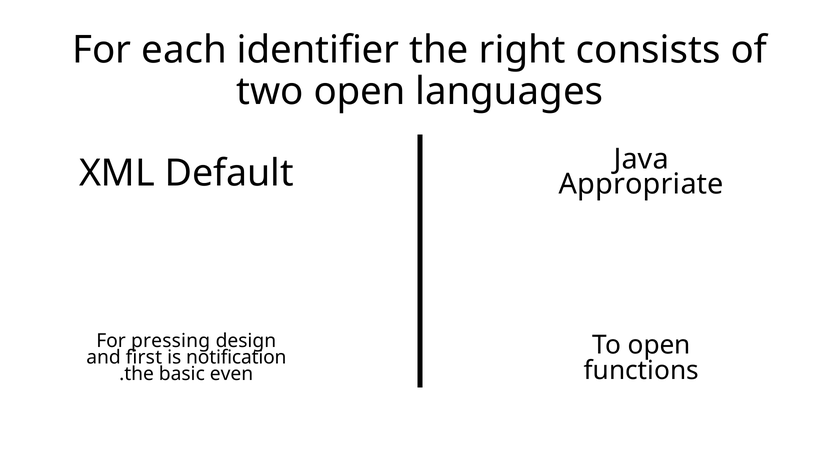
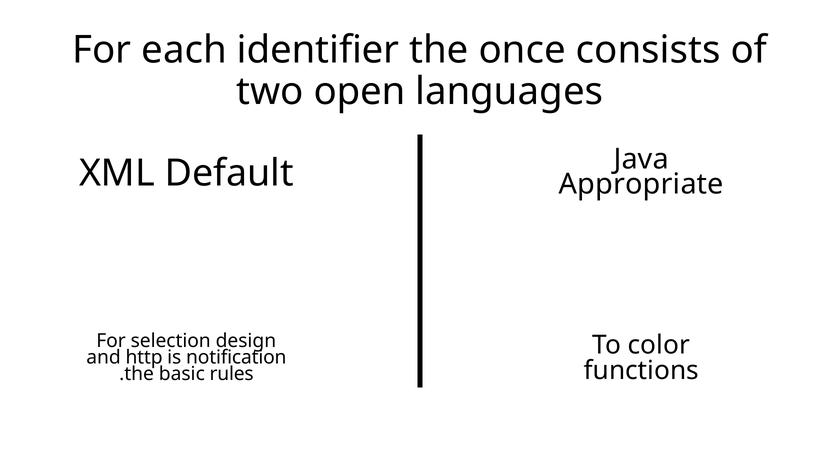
right: right -> once (522, 50)
pressing: pressing -> selection (171, 340)
To open: open -> color (659, 345)
first: first -> http (144, 357)
even: even -> rules (232, 374)
